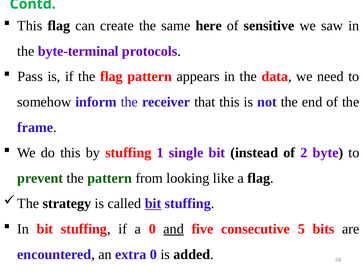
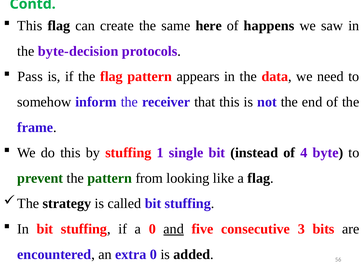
sensitive: sensitive -> happens (269, 26)
byte-terminal: byte-terminal -> byte-decision (78, 51)
2: 2 -> 4 (304, 153)
bit underline: present -> none (153, 204)
5: 5 -> 3 (301, 229)
